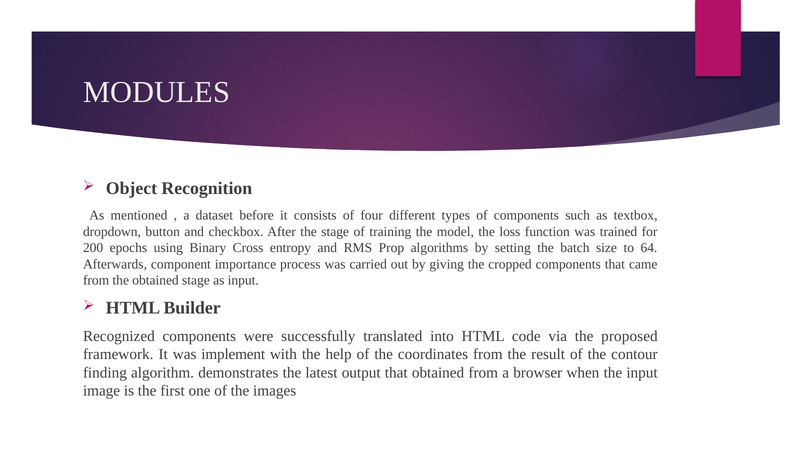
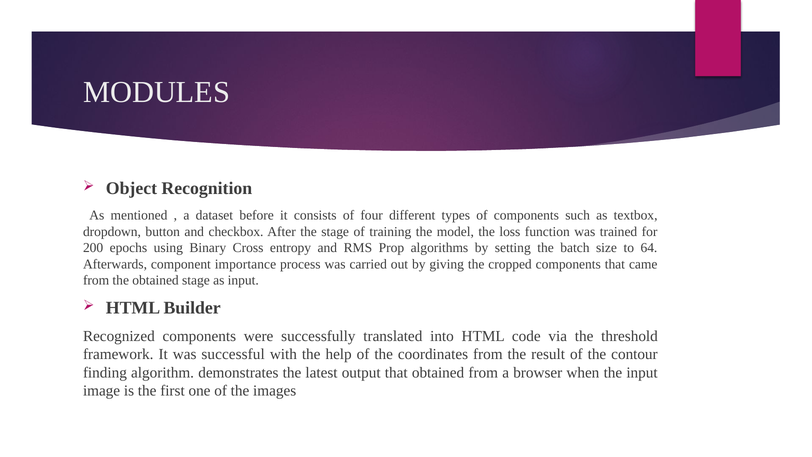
proposed: proposed -> threshold (630, 336)
implement: implement -> successful (233, 354)
